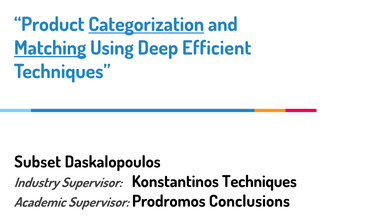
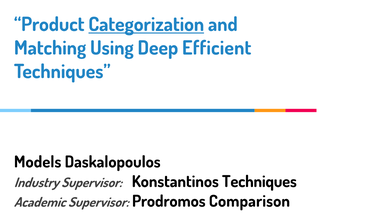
Matching underline: present -> none (50, 48)
Subset: Subset -> Models (38, 162)
Conclusions: Conclusions -> Comparison (249, 201)
